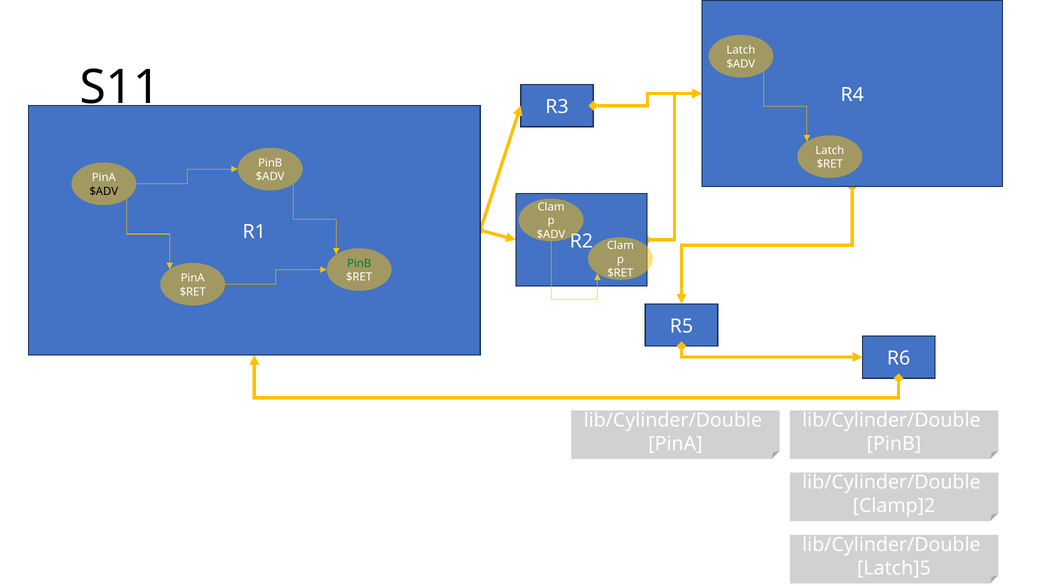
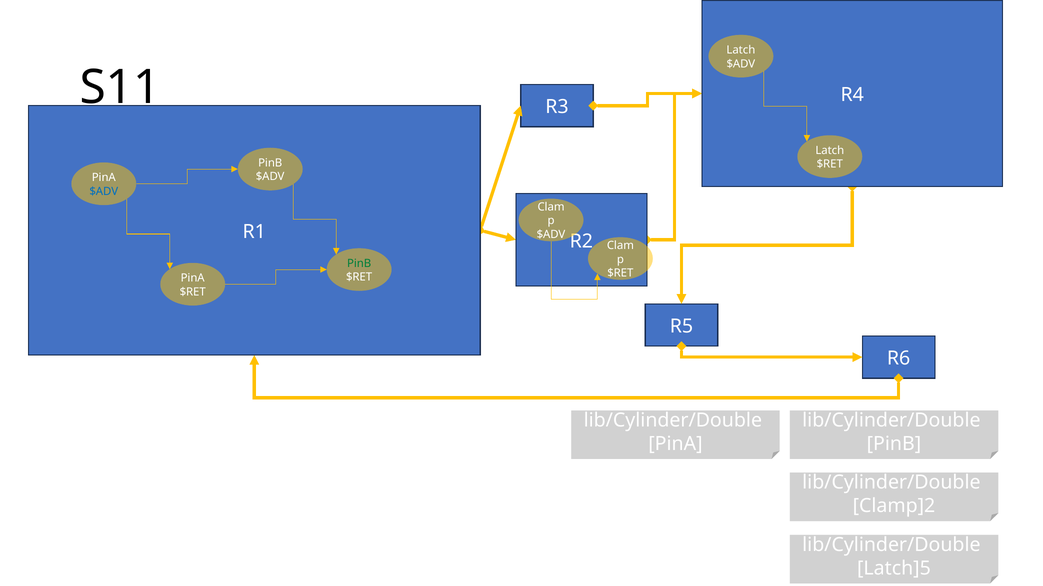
$ADV colour: black -> blue (104, 192)
